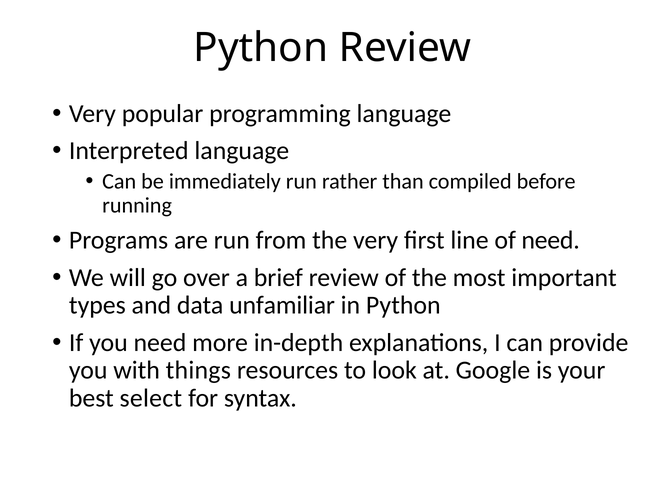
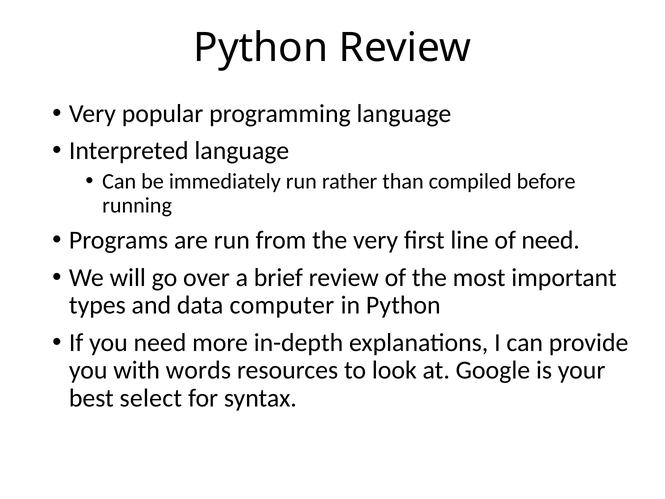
unfamiliar: unfamiliar -> computer (282, 305)
things: things -> words (198, 370)
